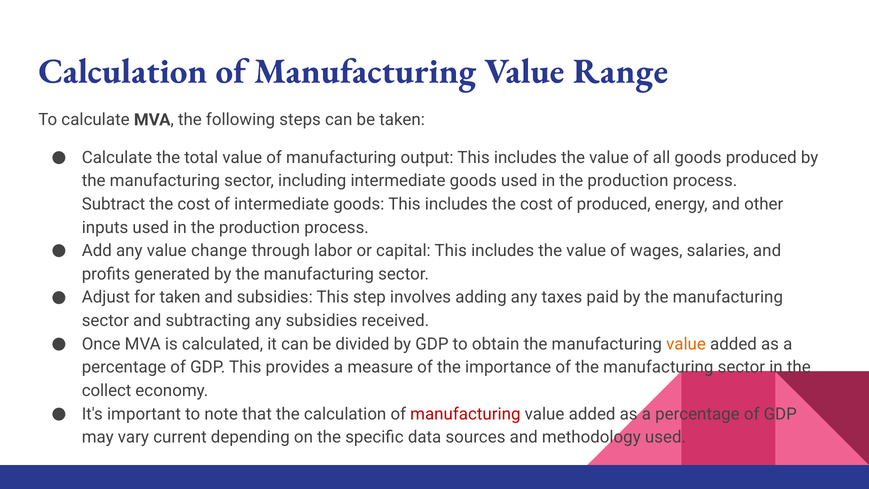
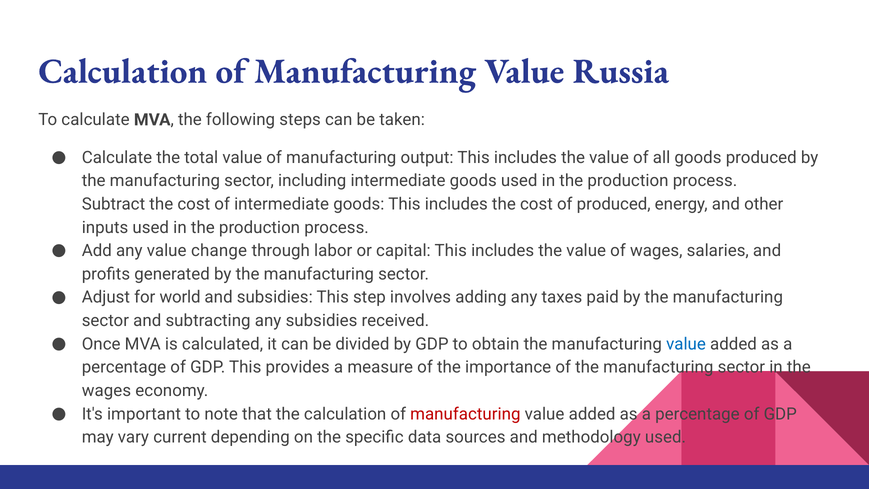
Range: Range -> Russia (621, 71)
for taken: taken -> world (180, 297)
value colour: orange -> blue (686, 344)
collect: collect -> wages (106, 391)
